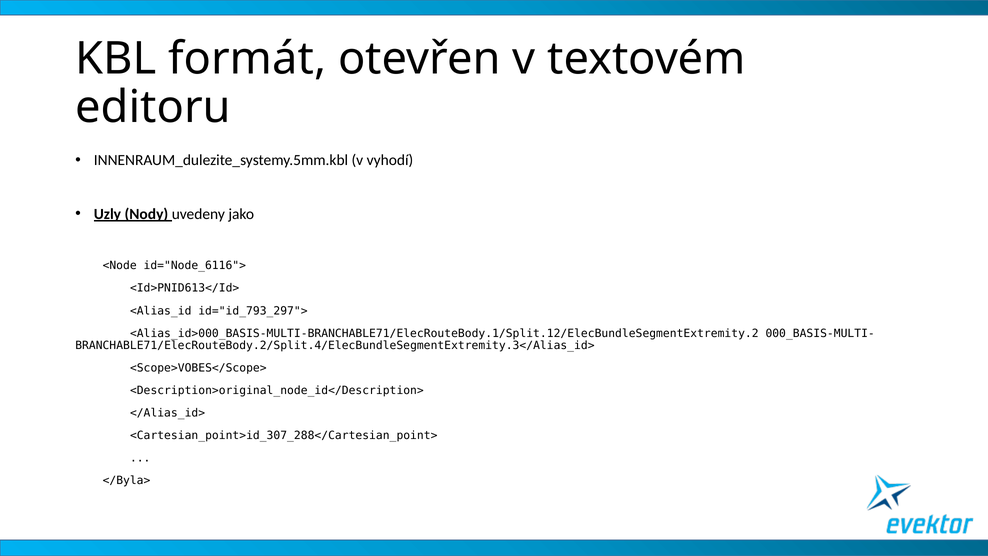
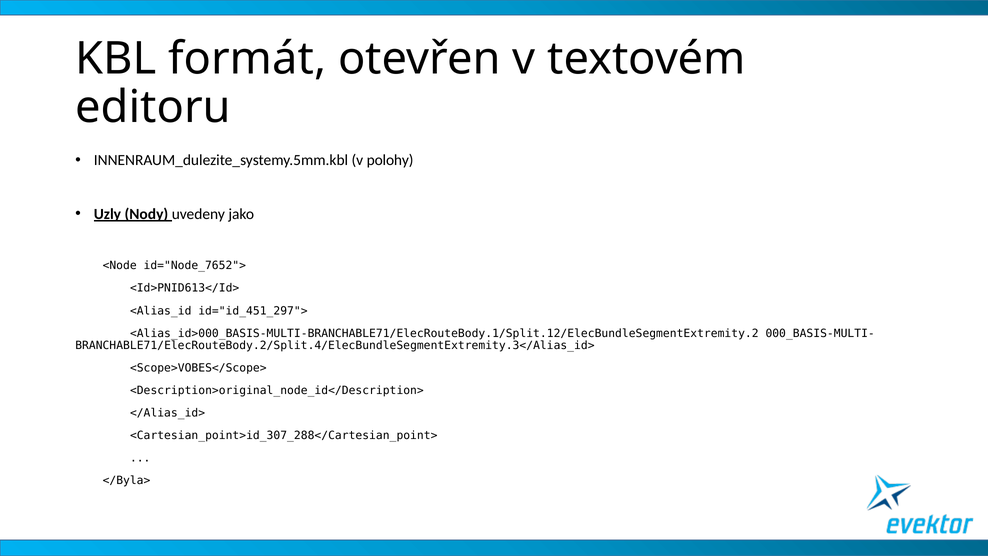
vyhodí: vyhodí -> polohy (390, 160)
id="Node_6116">: id="Node_6116"> -> id="Node_7652"> (195, 266)
id="id_793_297">: id="id_793_297"> -> id="id_451_297"> (253, 311)
